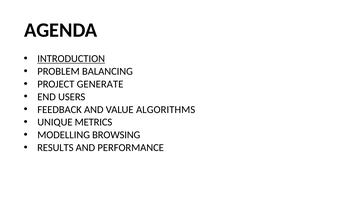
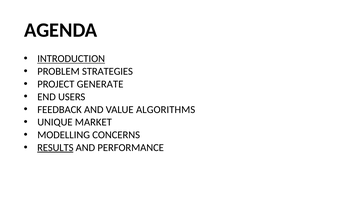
BALANCING: BALANCING -> STRATEGIES (107, 71)
METRICS: METRICS -> MARKET (93, 122)
BROWSING: BROWSING -> CONCERNS (116, 135)
RESULTS underline: none -> present (55, 147)
